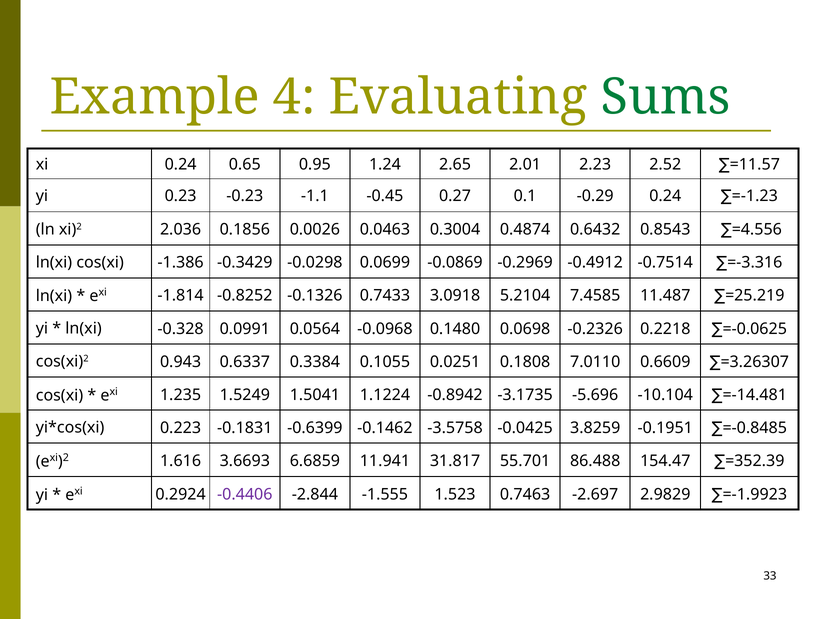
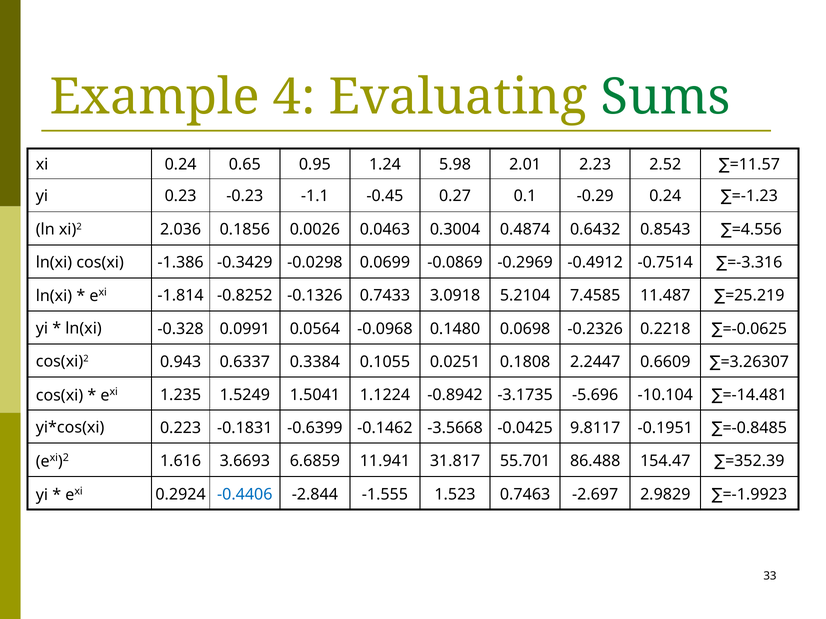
2.65: 2.65 -> 5.98 (455, 165)
7.0110: 7.0110 -> 2.2447 (595, 362)
-3.5758: -3.5758 -> -3.5668 (455, 428)
3.8259: 3.8259 -> 9.8117 (595, 428)
-0.4406 colour: purple -> blue (245, 495)
